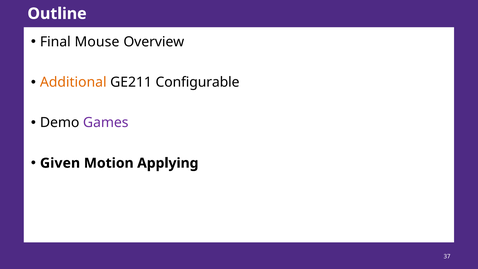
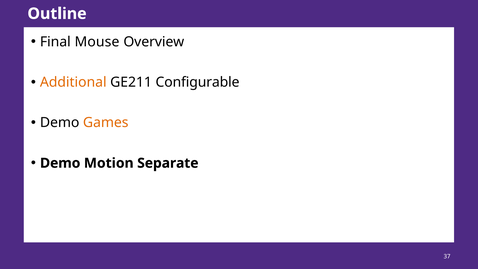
Games colour: purple -> orange (106, 123)
Given: Given -> Demo (60, 163)
Applying: Applying -> Separate (168, 163)
